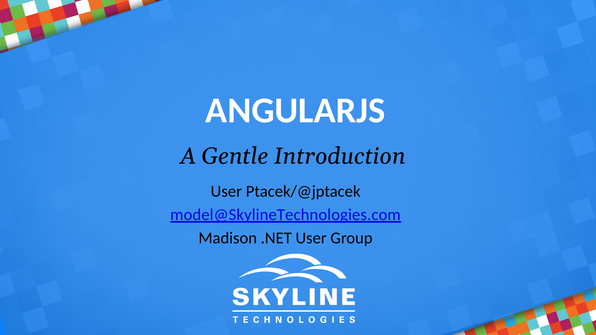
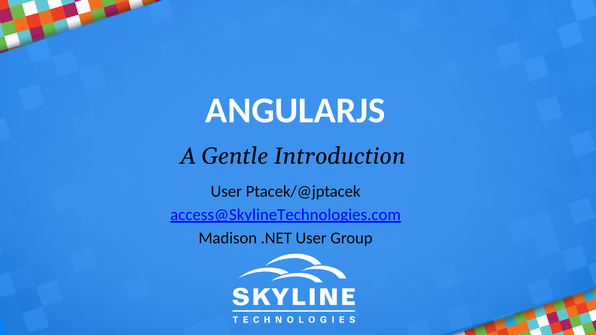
model@SkylineTechnologies.com: model@SkylineTechnologies.com -> access@SkylineTechnologies.com (285, 215)
